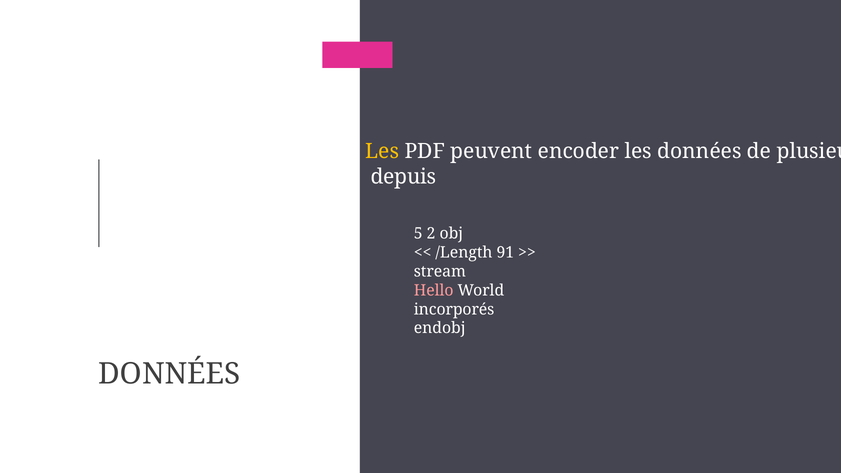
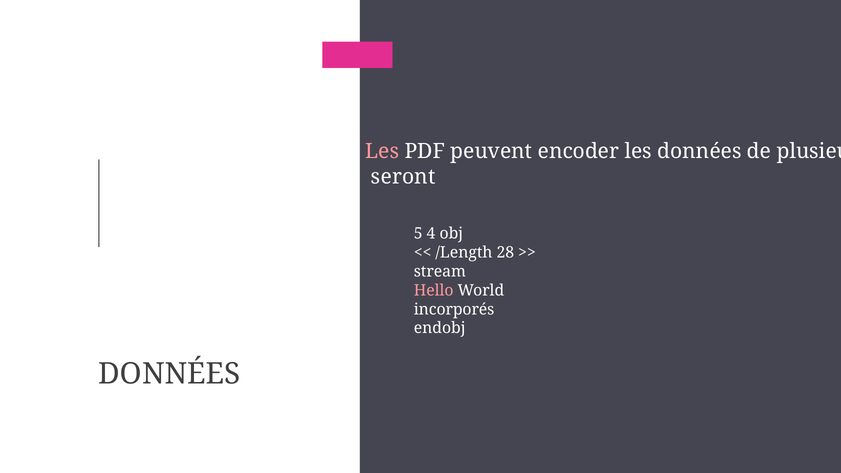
Les colour: yellow -> pink (382, 152)
depuis: depuis -> seront (403, 177)
2: 2 -> 4 (431, 234)
91: 91 -> 28 (505, 253)
